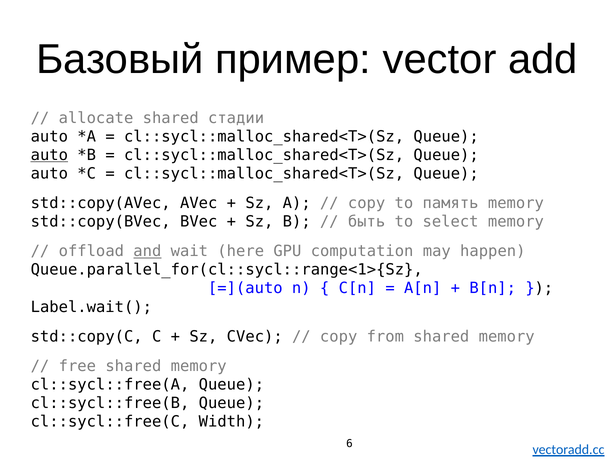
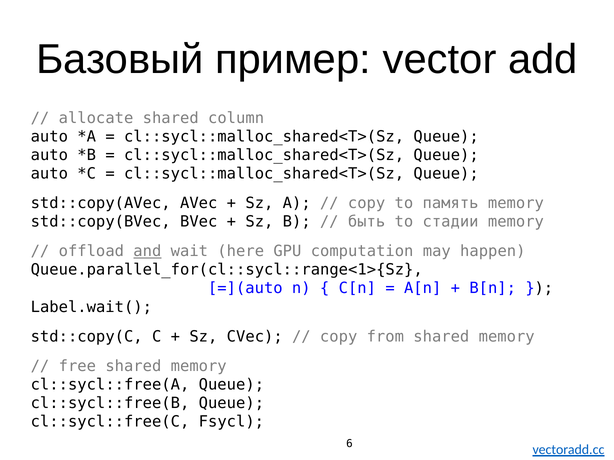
стадии: стадии -> column (236, 118)
auto underline: present -> none (49, 155)
select: select -> стадии (451, 222)
Width: Width -> Fsycl (231, 422)
